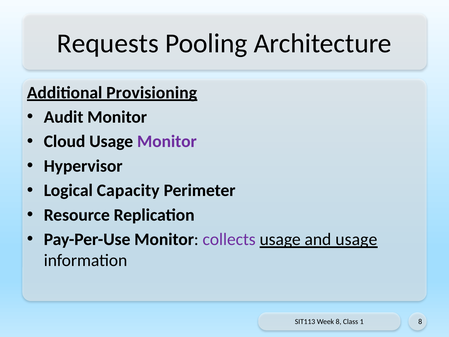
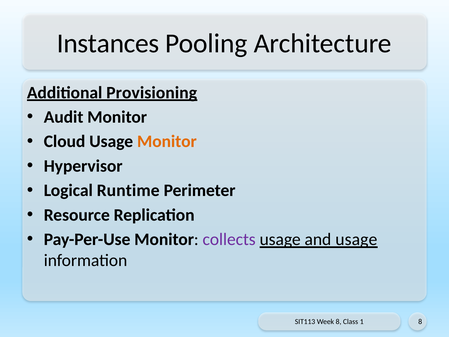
Requests: Requests -> Instances (108, 43)
Monitor colour: purple -> orange (167, 141)
Capacity: Capacity -> Runtime (128, 190)
